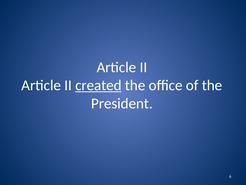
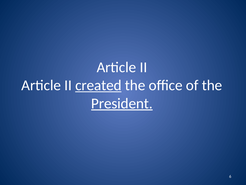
President underline: none -> present (122, 103)
